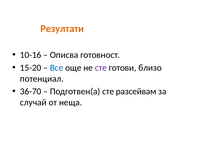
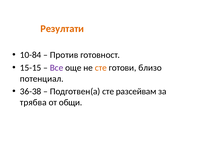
10-16: 10-16 -> 10-84 (31, 55)
Описва: Описва -> Против (64, 55)
15-20: 15-20 -> 15-15 (31, 68)
Все colour: blue -> purple (57, 68)
сте colour: purple -> orange (101, 68)
36-70: 36-70 -> 36-38 (31, 91)
случай: случай -> трябва (33, 102)
неща: неща -> общи (71, 102)
